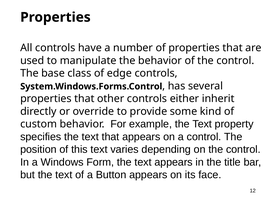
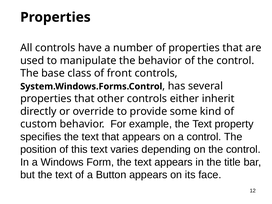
edge: edge -> front (119, 73)
